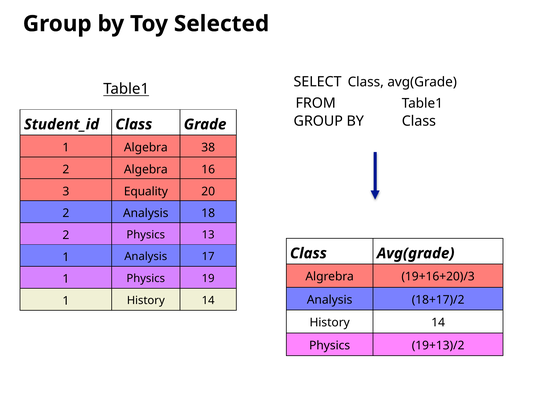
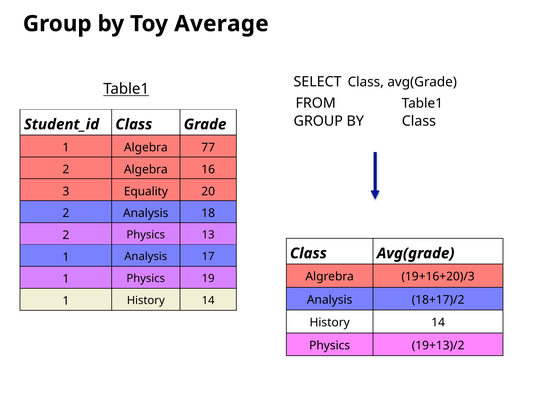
Selected: Selected -> Average (221, 24)
38: 38 -> 77 (208, 148)
